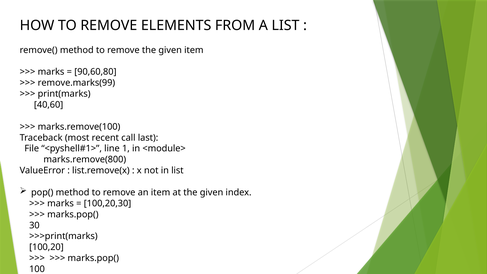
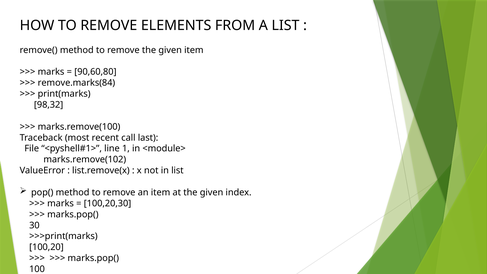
remove.marks(99: remove.marks(99 -> remove.marks(84 (76, 83)
40,60: 40,60 -> 98,32 (49, 105)
marks.remove(800: marks.remove(800 -> marks.remove(102 (85, 160)
